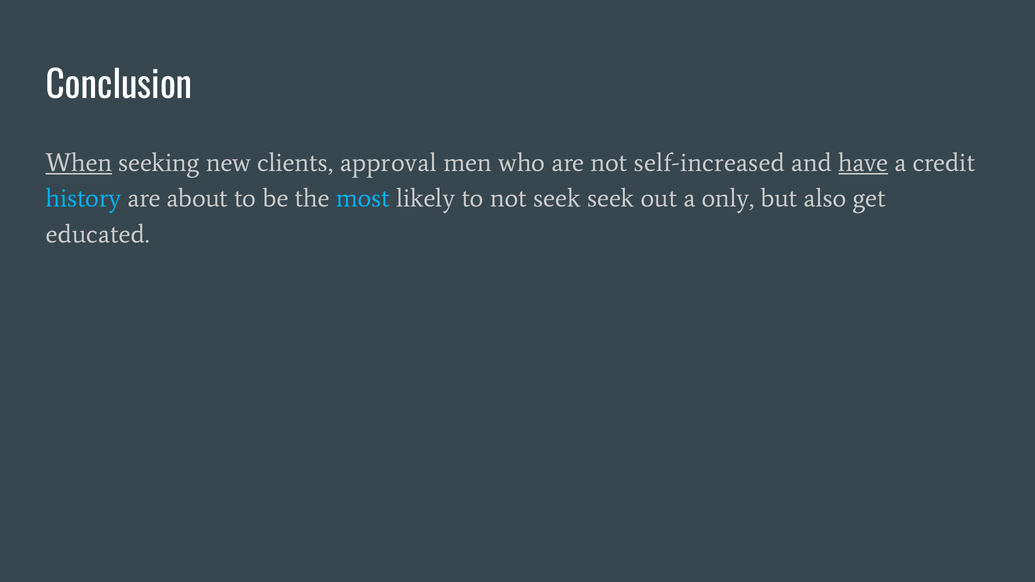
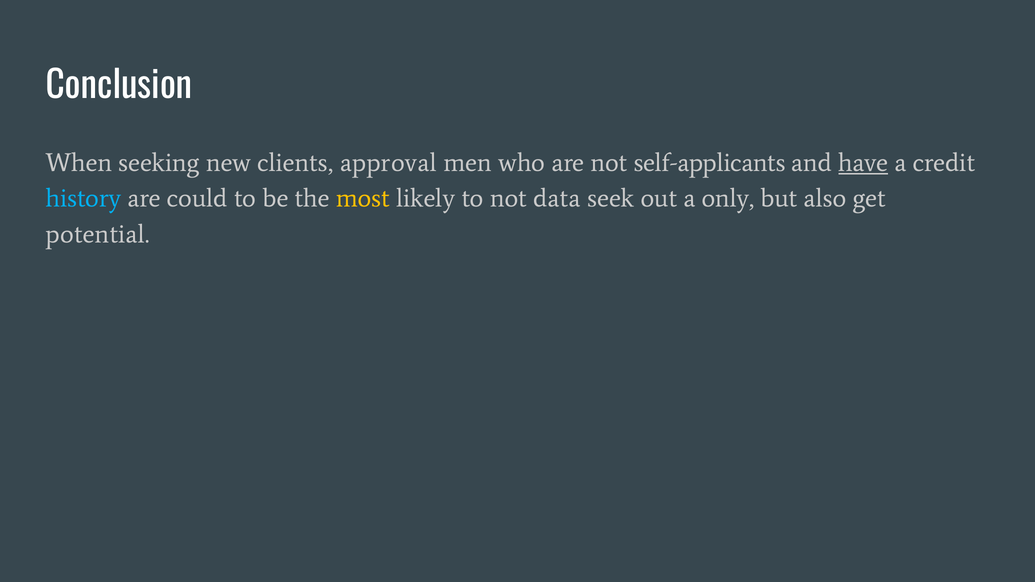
When underline: present -> none (79, 163)
self-increased: self-increased -> self-applicants (710, 163)
about: about -> could (197, 198)
most colour: light blue -> yellow (363, 198)
not seek: seek -> data (557, 198)
educated: educated -> potential (98, 234)
